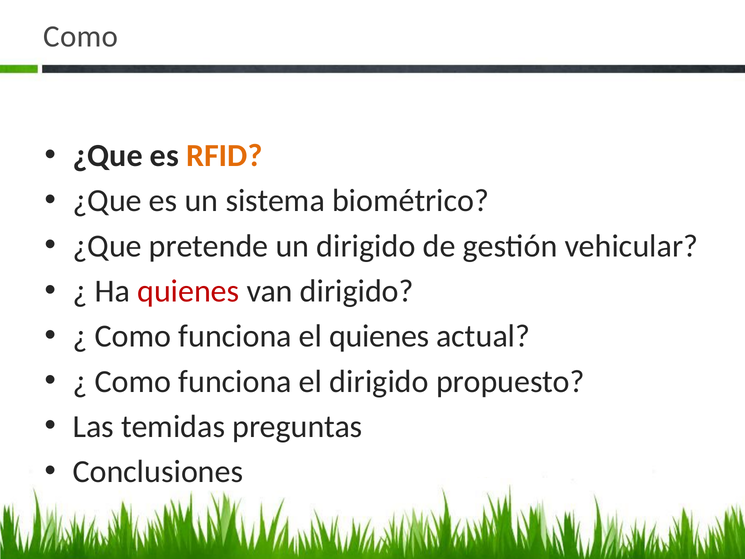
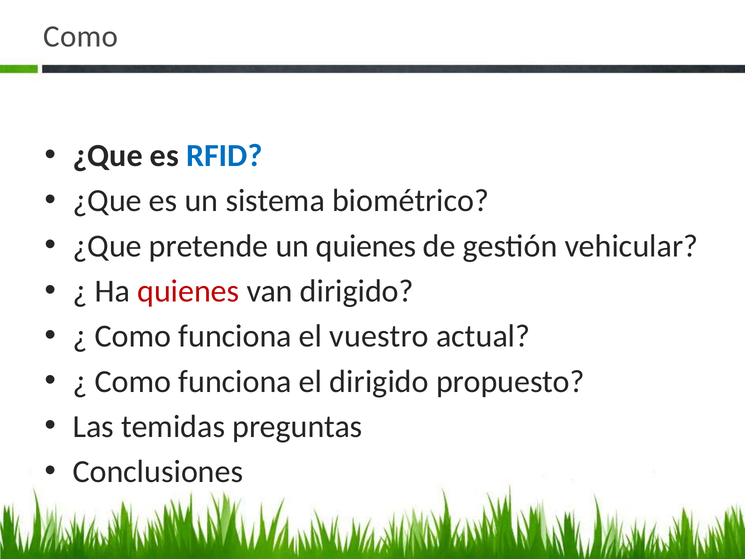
RFID colour: orange -> blue (224, 156)
un dirigido: dirigido -> quienes (366, 246)
el quienes: quienes -> vuestro (379, 336)
